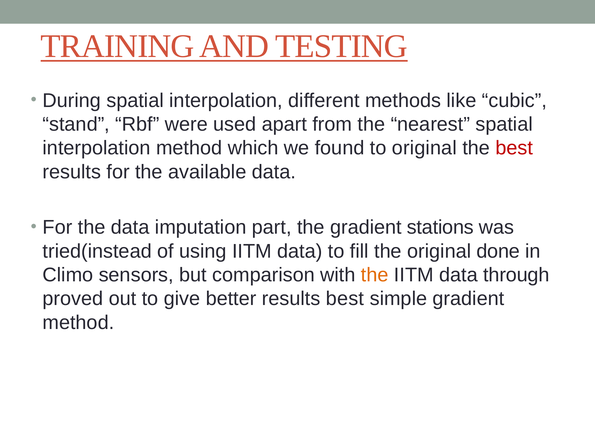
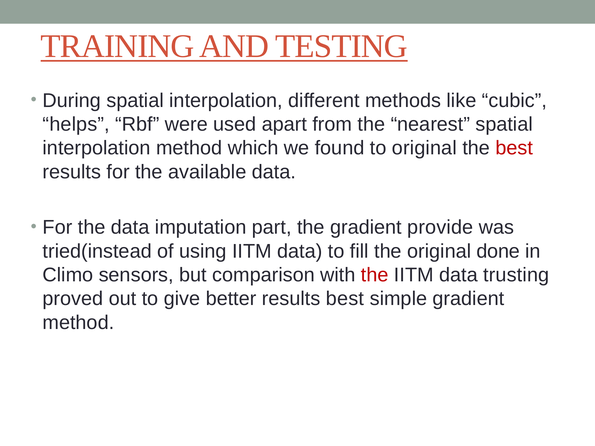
stand: stand -> helps (76, 124)
stations: stations -> provide (440, 227)
the colour: orange -> red (375, 275)
through: through -> trusting (516, 275)
